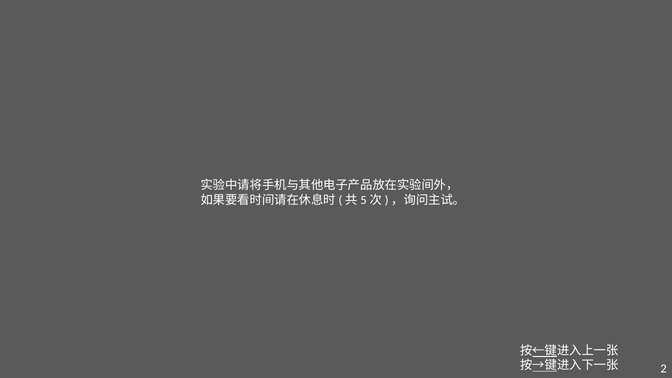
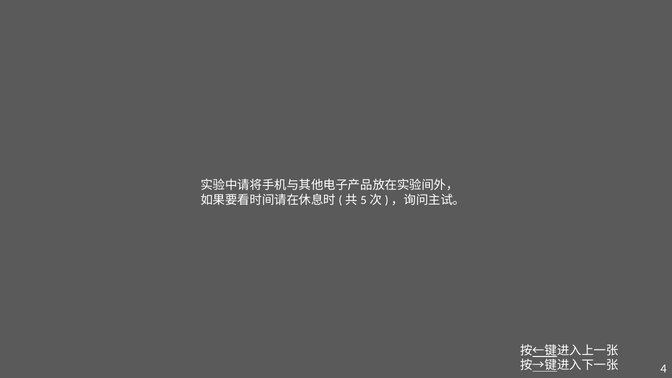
2: 2 -> 4 (664, 369)
